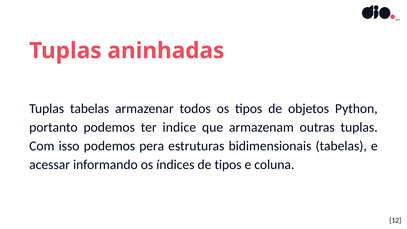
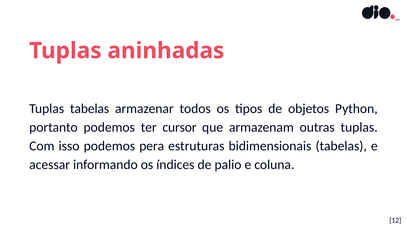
indice: indice -> cursor (179, 127)
de tipos: tipos -> palio (228, 165)
